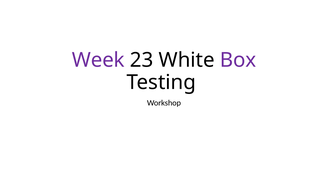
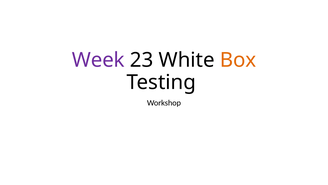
Box colour: purple -> orange (238, 60)
